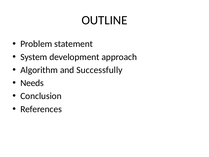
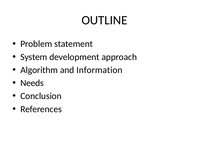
Successfully: Successfully -> Information (99, 70)
